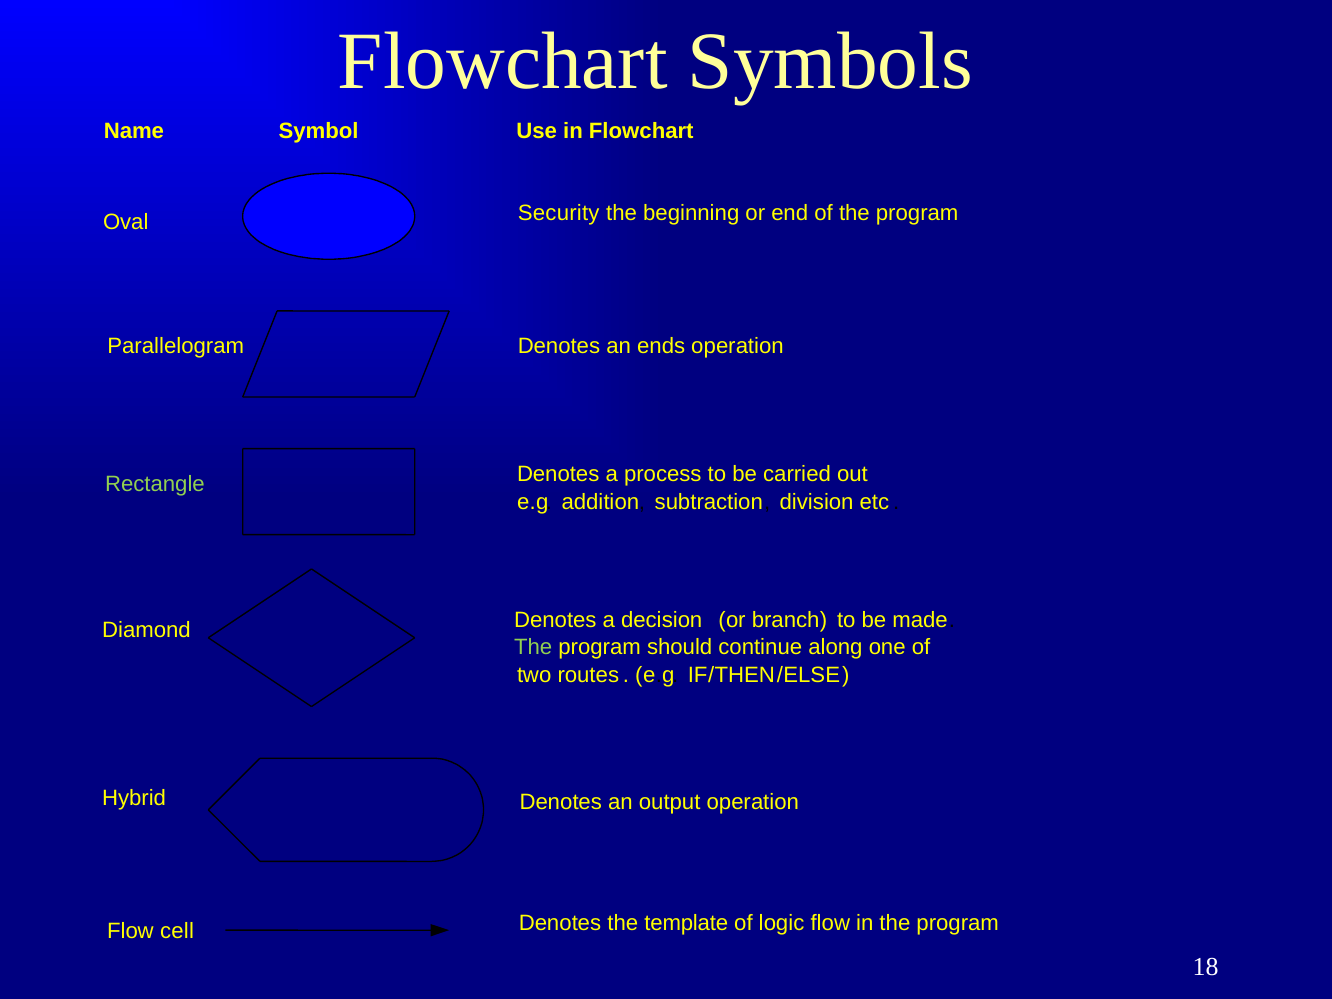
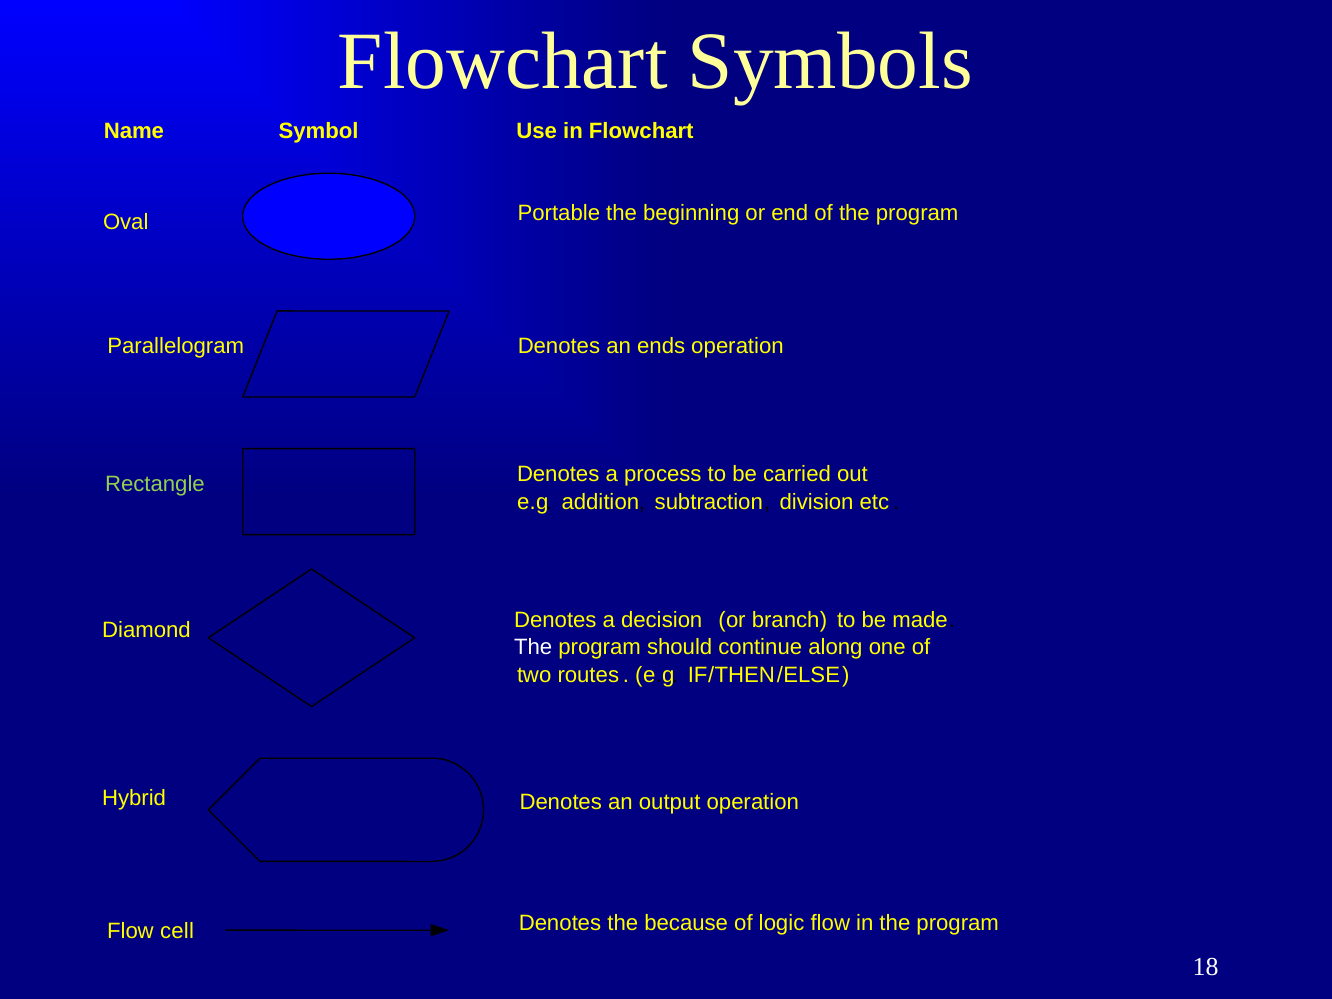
Security: Security -> Portable (559, 213)
The colour: light green -> white (533, 647)
template: template -> because (686, 923)
